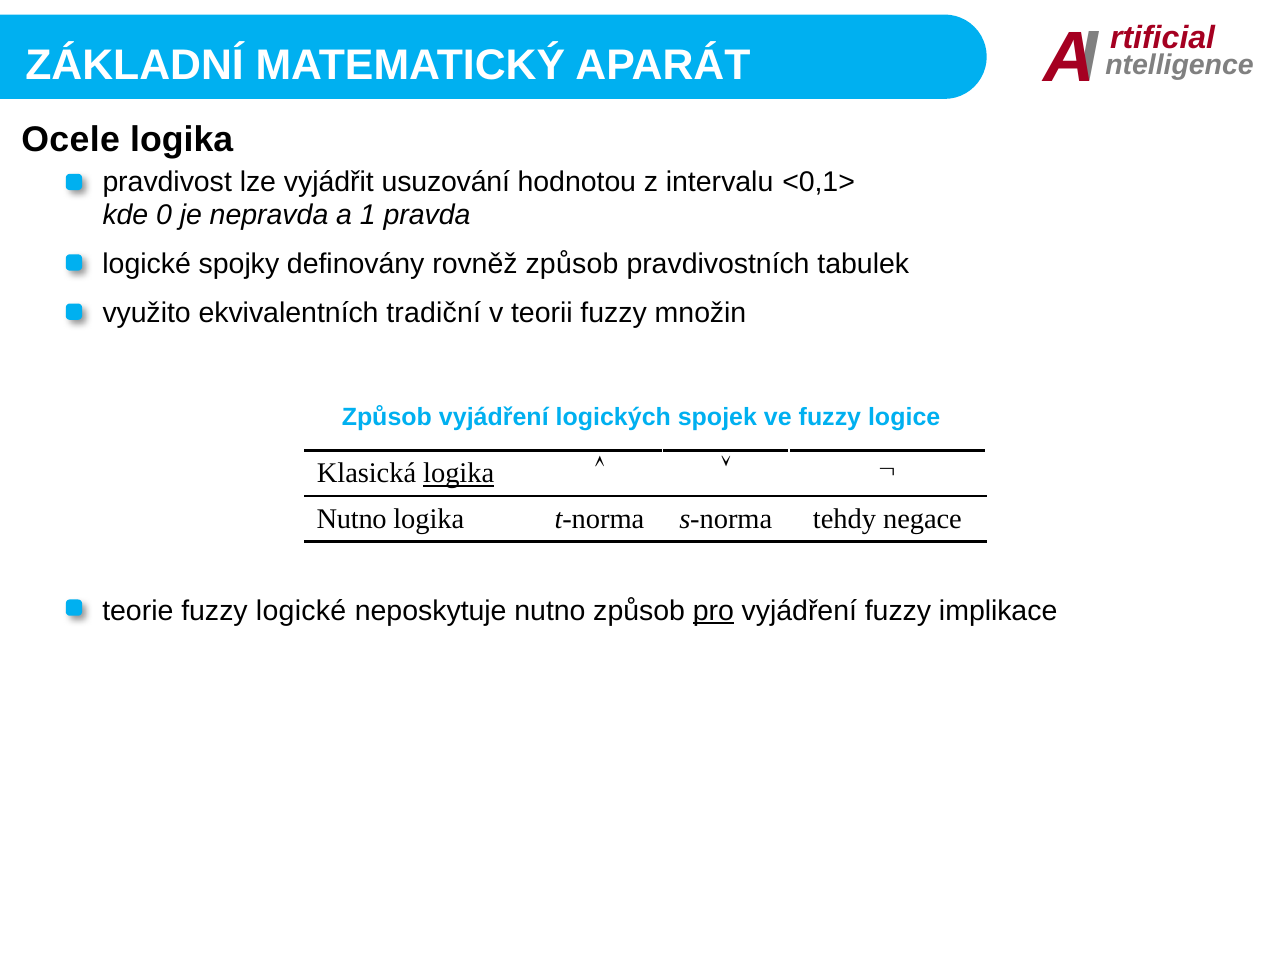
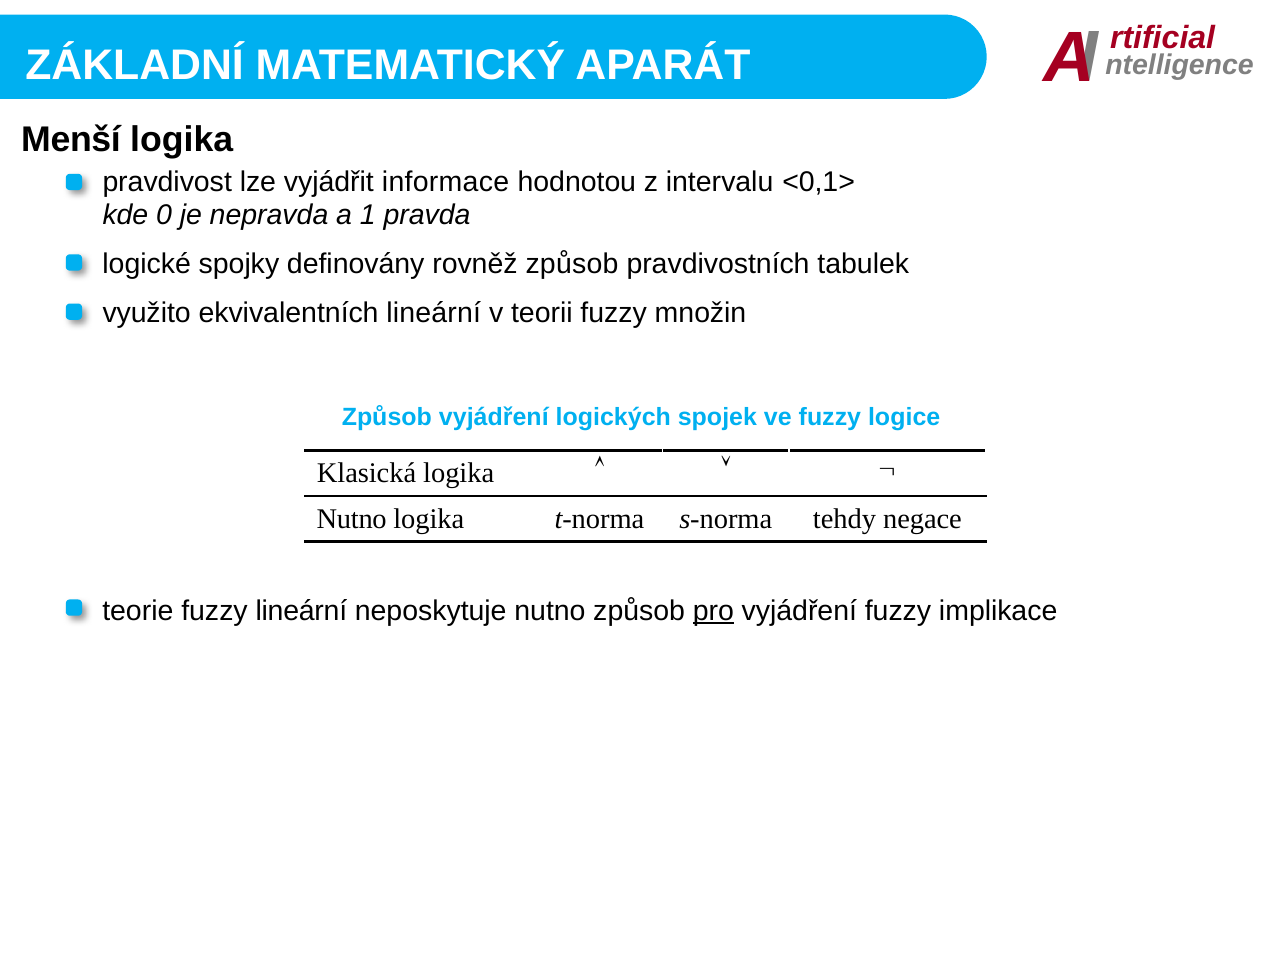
Ocele: Ocele -> Menší (71, 140)
usuzování: usuzování -> informace (446, 182)
ekvivalentních tradiční: tradiční -> lineární (434, 314)
logika underline: present -> none (459, 474)
fuzzy logické: logické -> lineární (301, 611)
